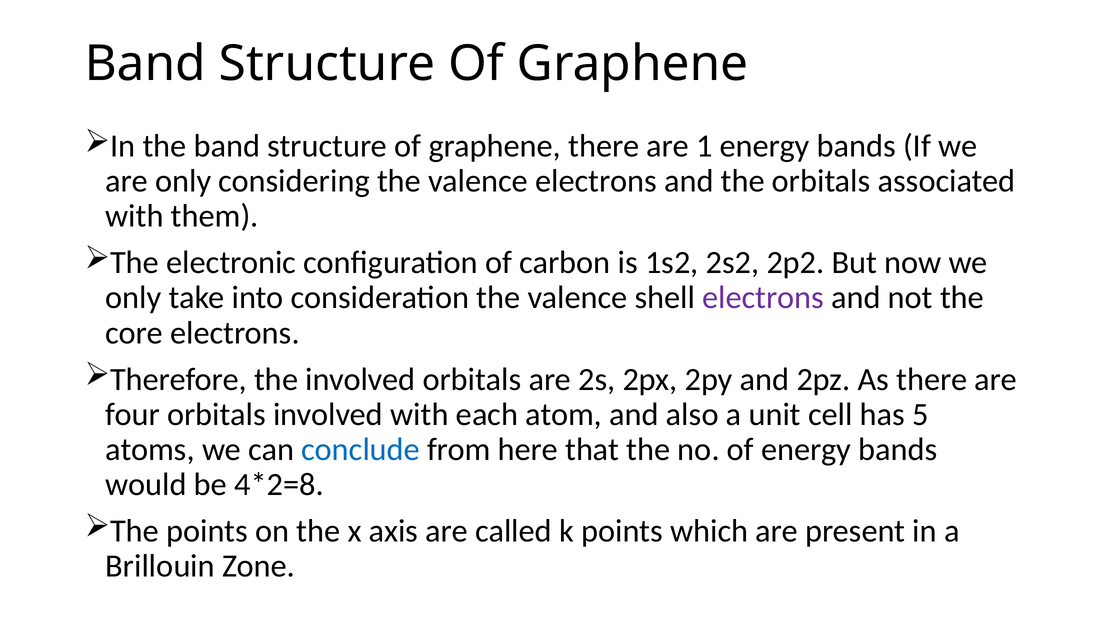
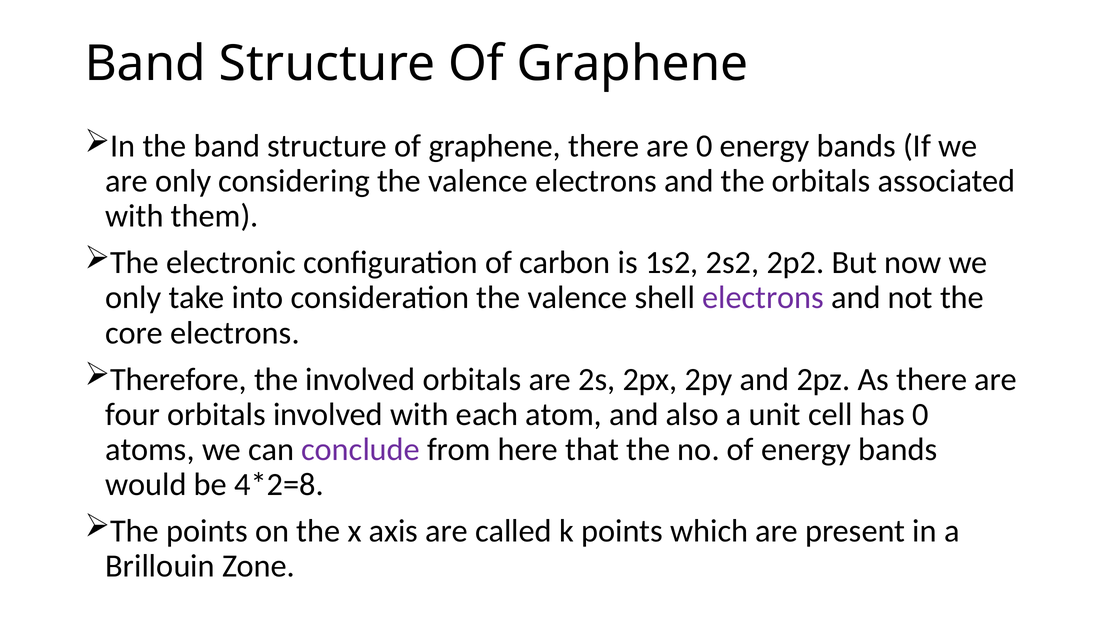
are 1: 1 -> 0 (704, 146)
has 5: 5 -> 0 (921, 414)
conclude colour: blue -> purple (361, 449)
